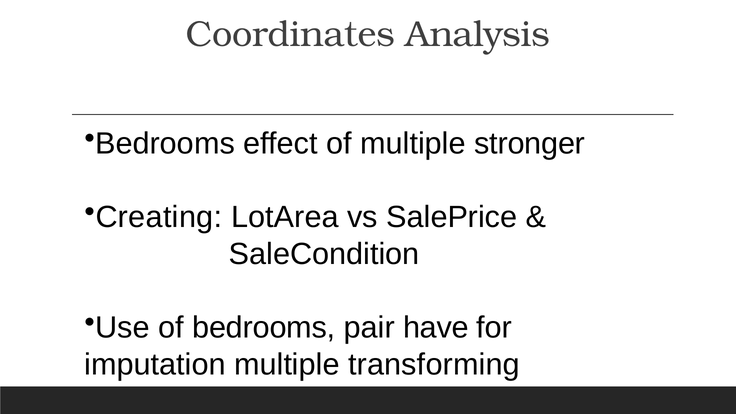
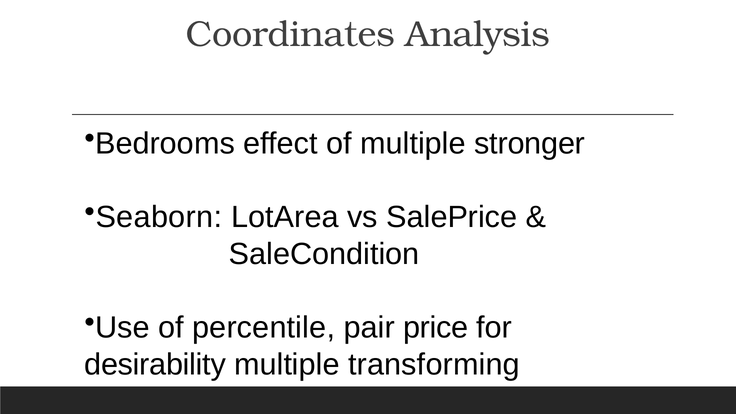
Creating: Creating -> Seaborn (159, 217)
of bedrooms: bedrooms -> percentile (264, 328)
have: have -> price (436, 328)
imputation: imputation -> desirability (155, 364)
